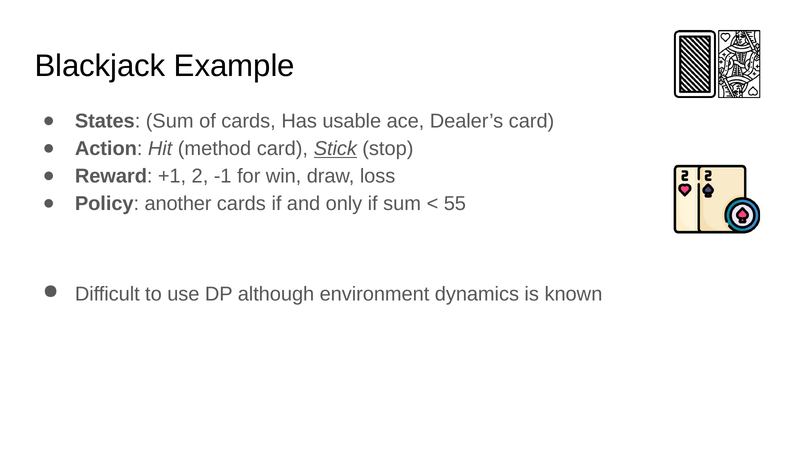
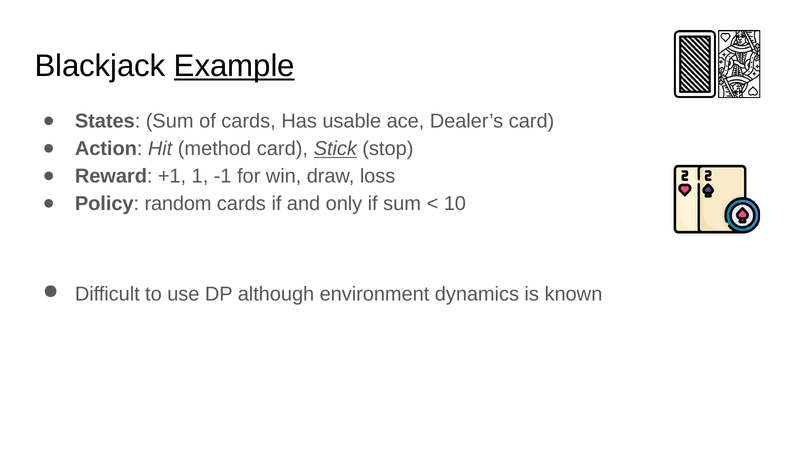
Example underline: none -> present (234, 66)
2: 2 -> 1 (200, 176)
another: another -> random (178, 204)
55: 55 -> 10 (455, 204)
